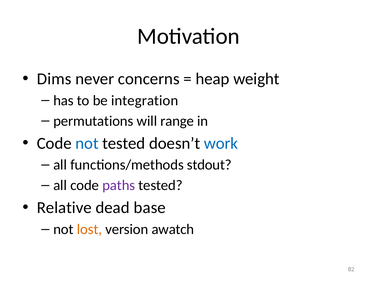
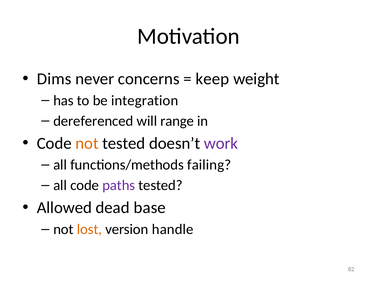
heap: heap -> keep (212, 79)
permutations: permutations -> dereferenced (93, 121)
not colour: blue -> orange (87, 144)
work colour: blue -> purple (221, 144)
stdout: stdout -> failing (209, 165)
Relative: Relative -> Allowed (64, 208)
awatch: awatch -> handle (173, 230)
